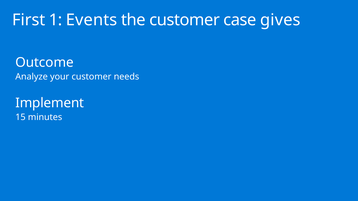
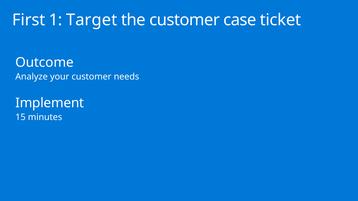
Events: Events -> Target (92, 20)
gives: gives -> ticket (280, 20)
